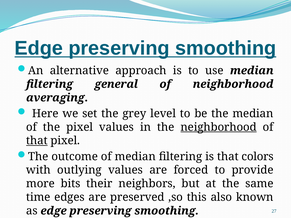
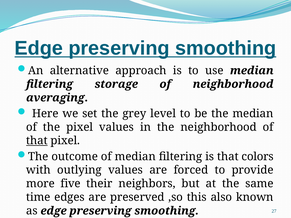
general: general -> storage (116, 84)
neighborhood underline: present -> none (219, 127)
bits: bits -> five (71, 184)
